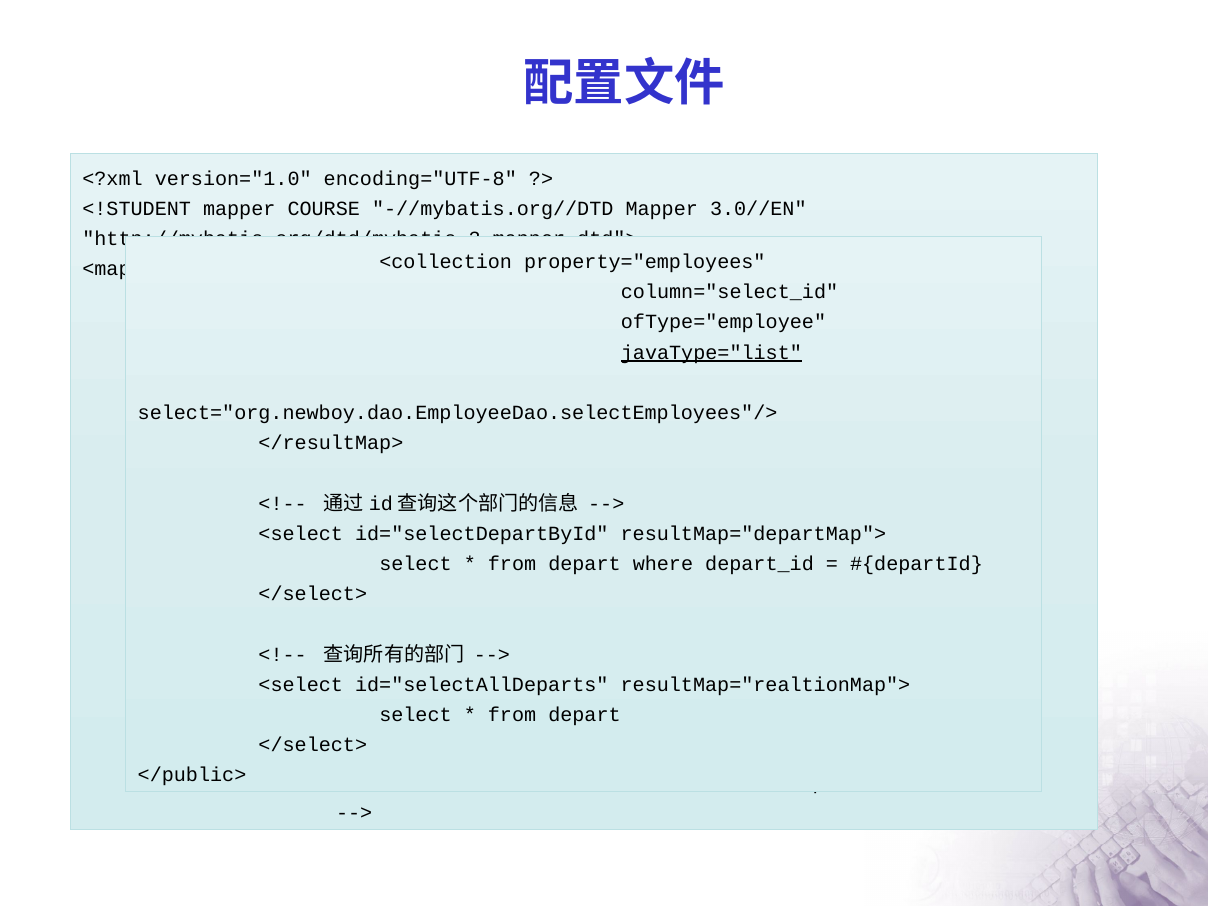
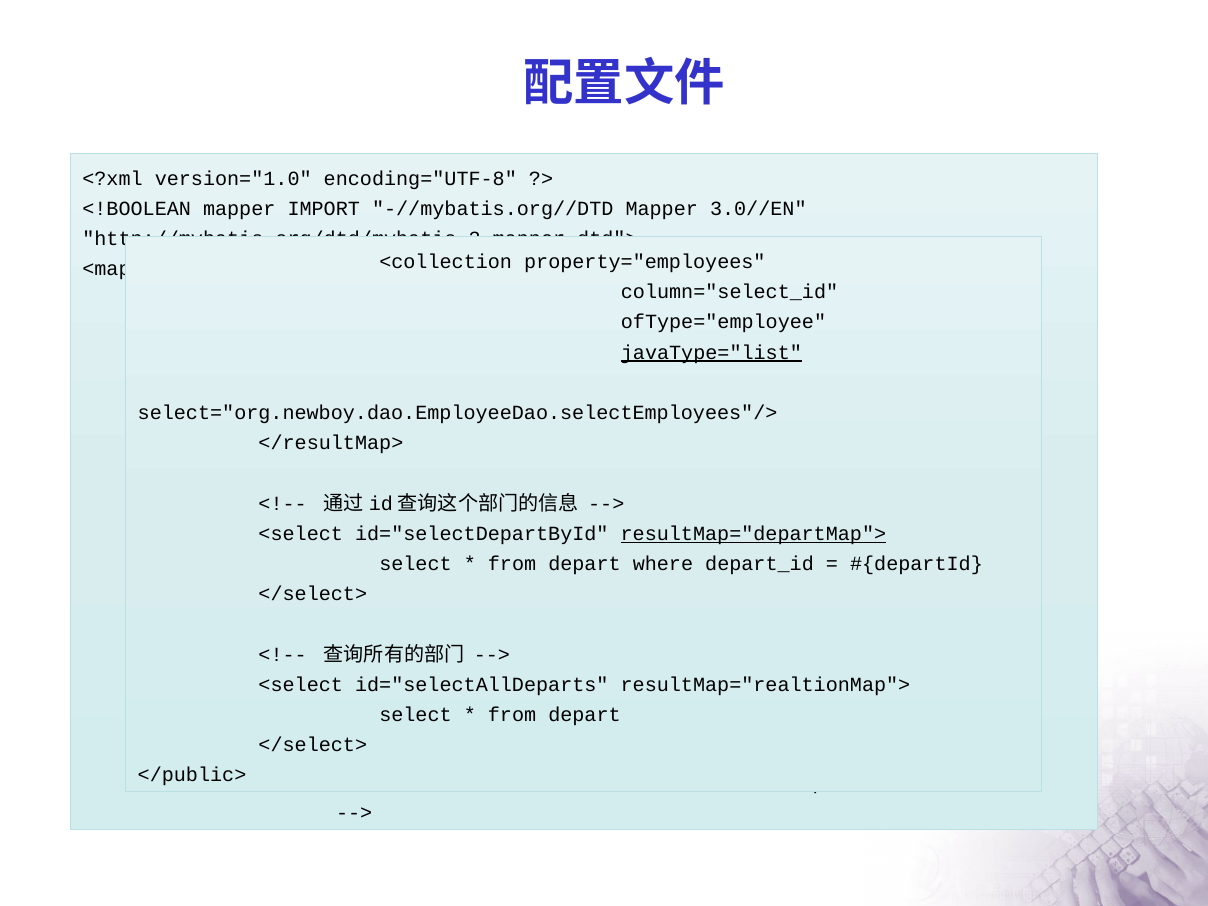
<!STUDENT: <!STUDENT -> <!BOOLEAN (137, 209)
COURSE: COURSE -> IMPORT (324, 209)
resultMap="departMap"> underline: none -> present (753, 534)
